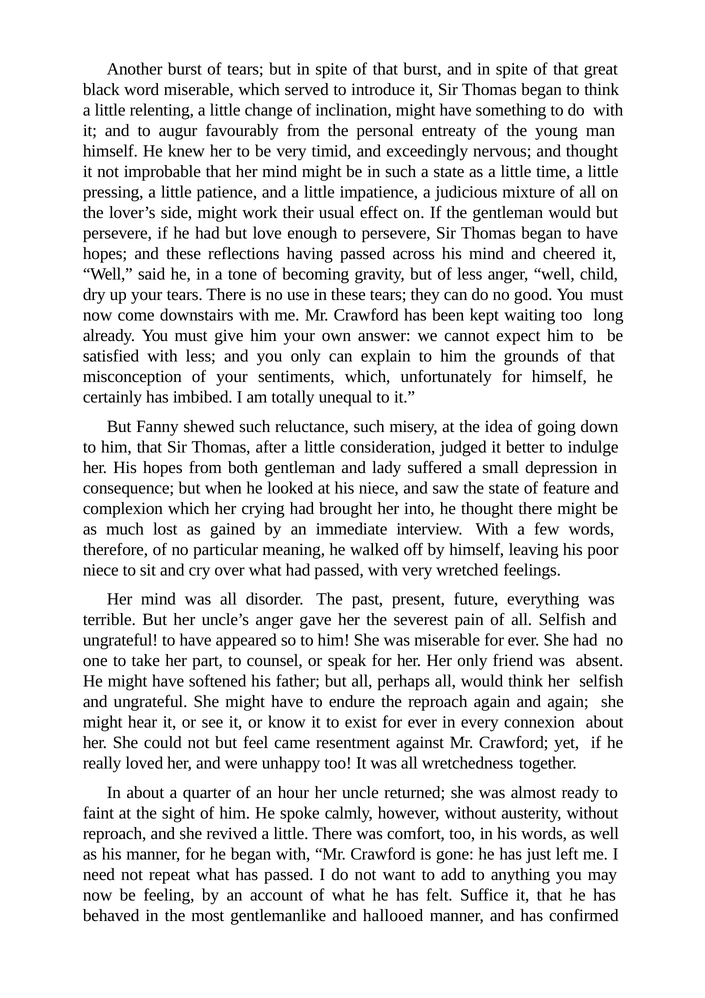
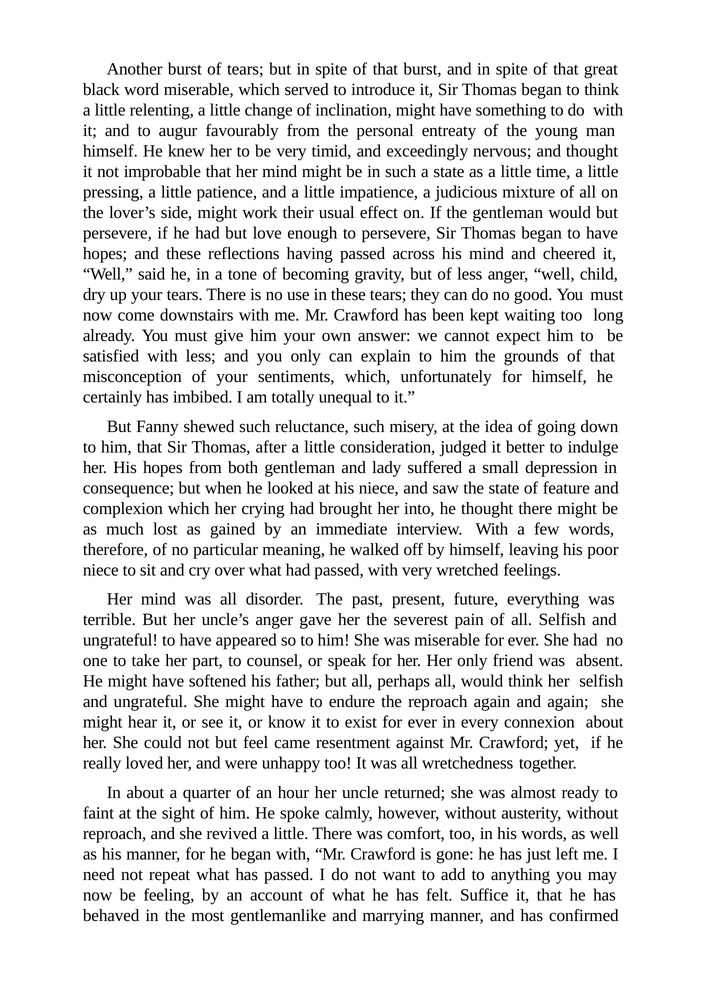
hallooed: hallooed -> marrying (393, 915)
